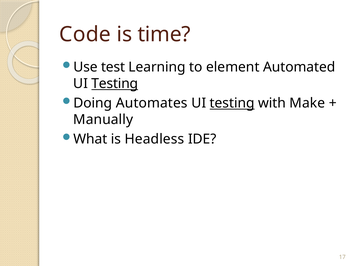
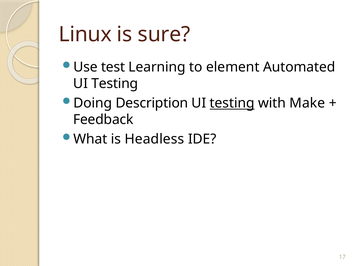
Code: Code -> Linux (85, 34)
time: time -> sure (164, 34)
Testing underline: present -> none (115, 83)
Automates: Automates -> Description (152, 103)
Manually: Manually -> Feedback (103, 119)
